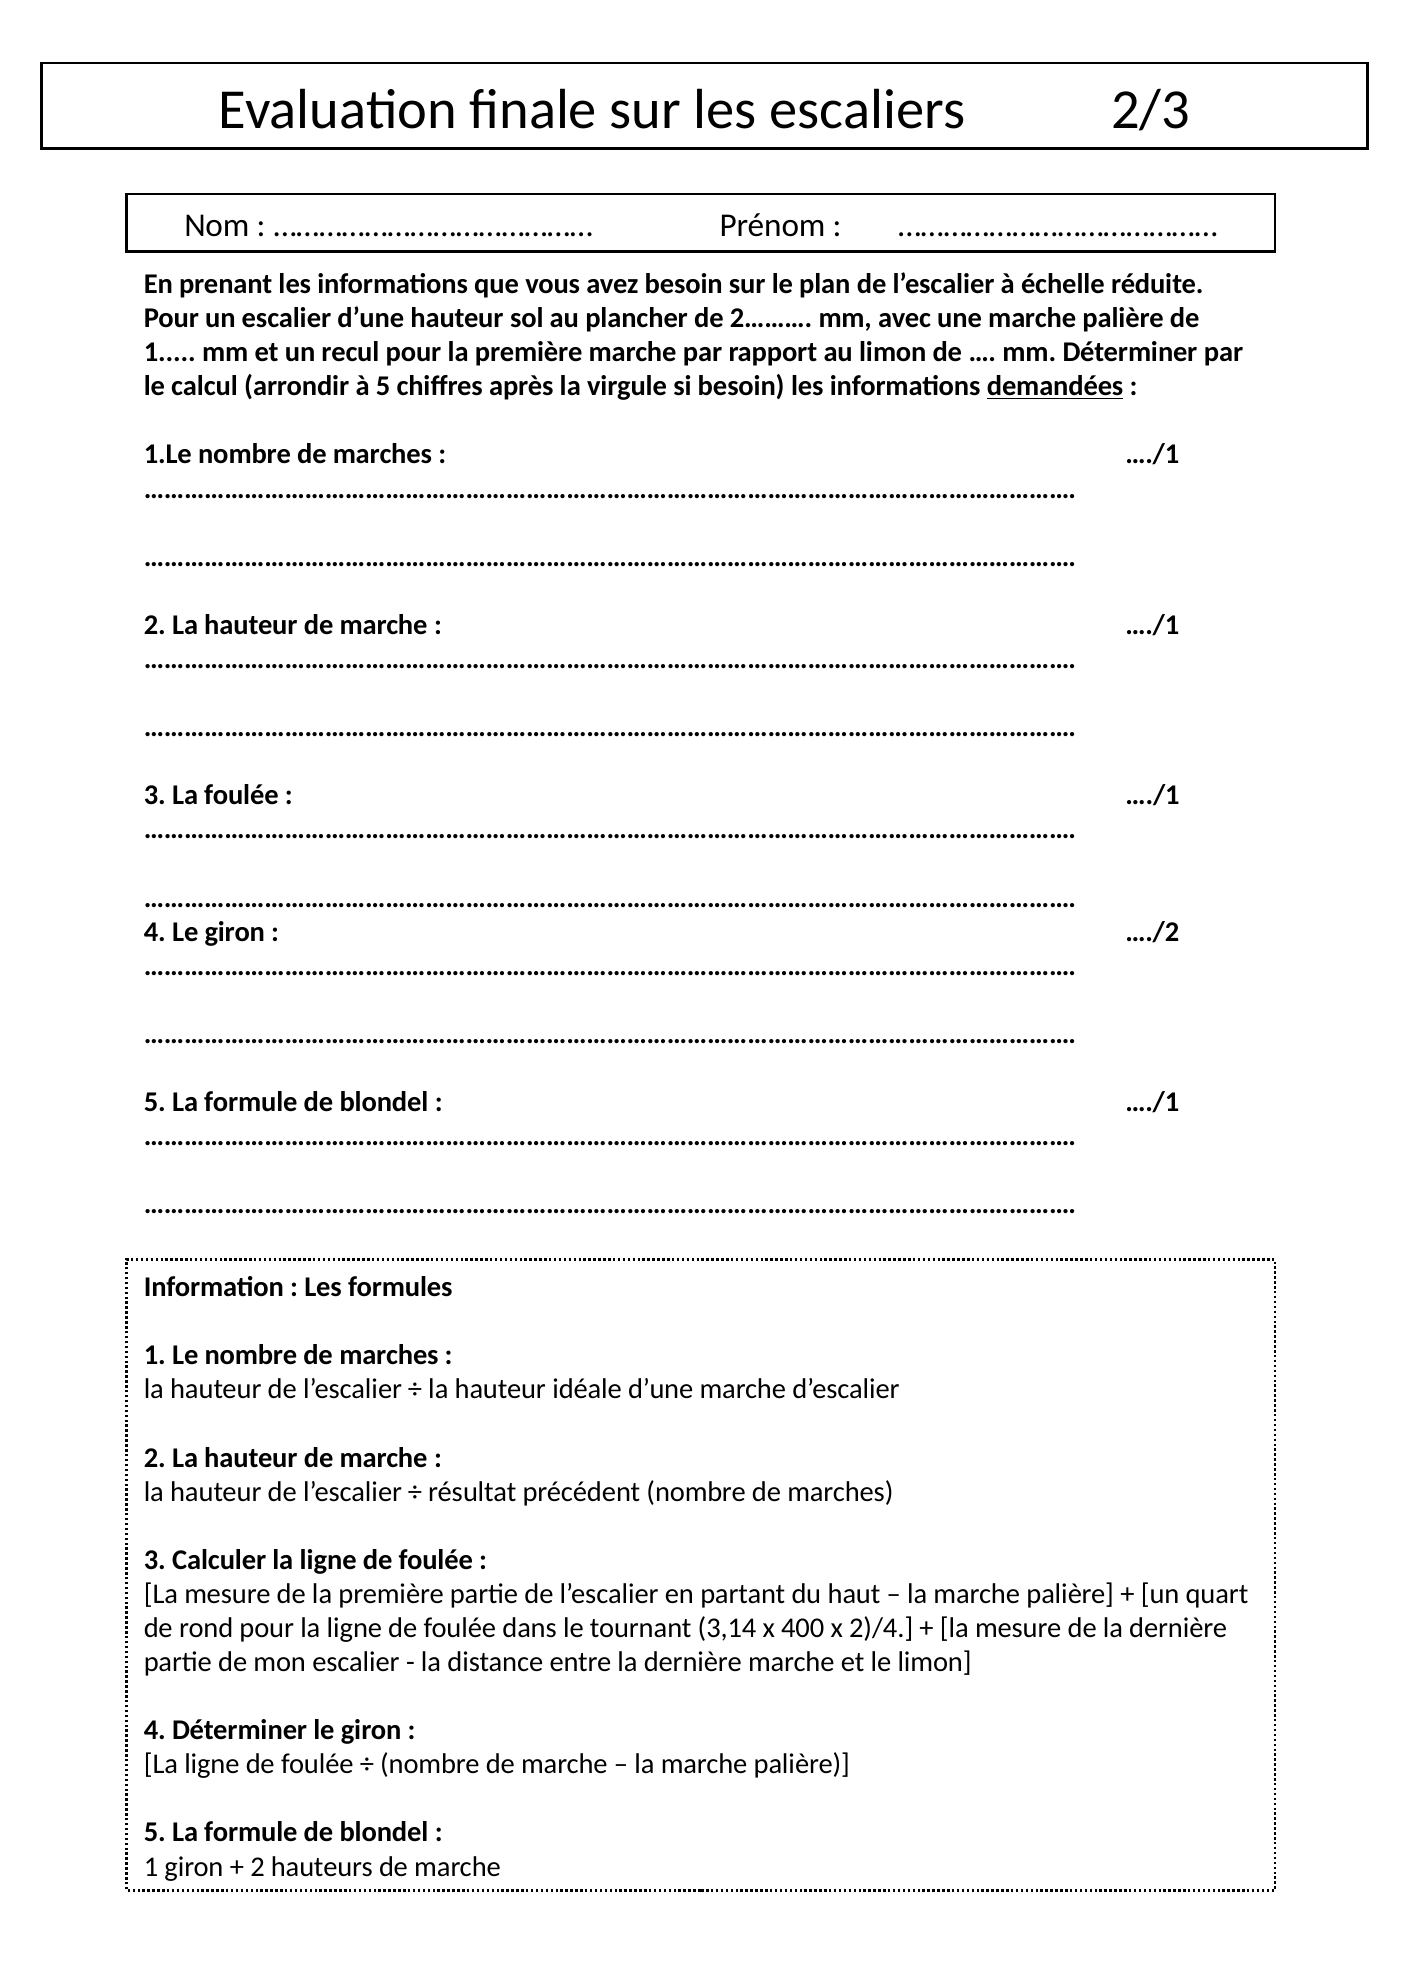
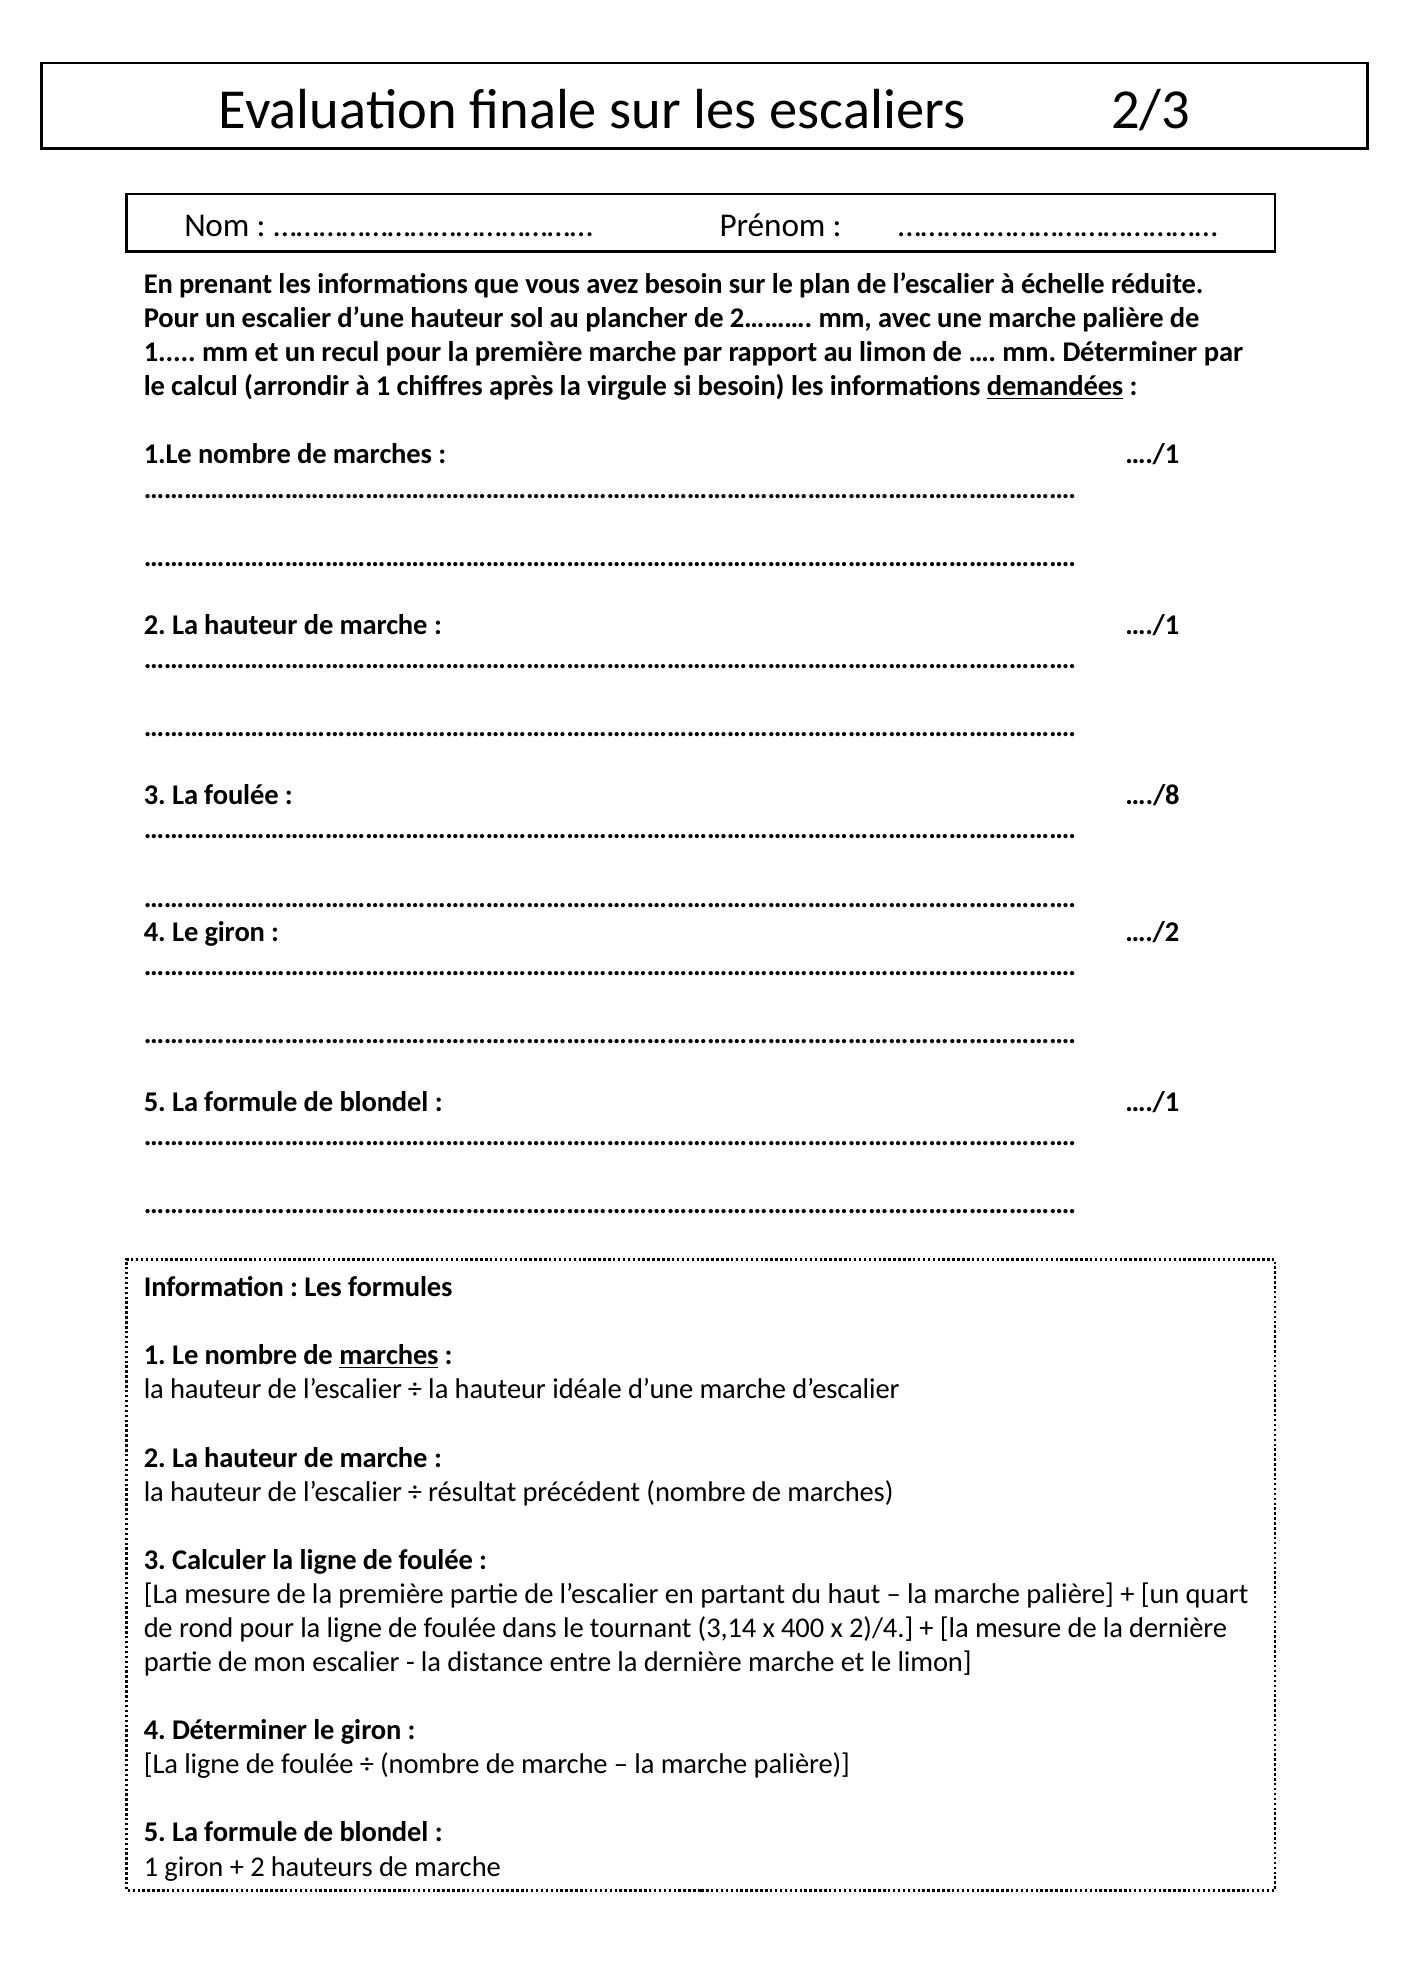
à 5: 5 -> 1 (383, 386)
…./1: …./1 -> …./8 (1152, 795)
marches underline: none -> present (389, 1355)
